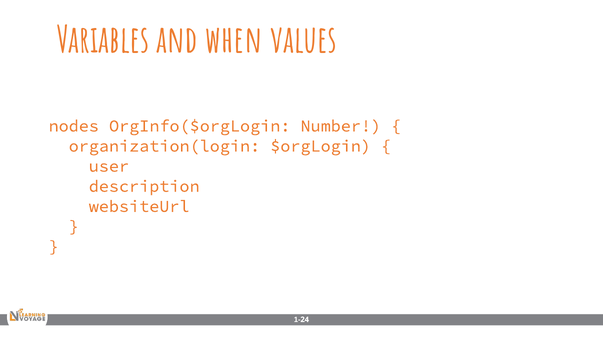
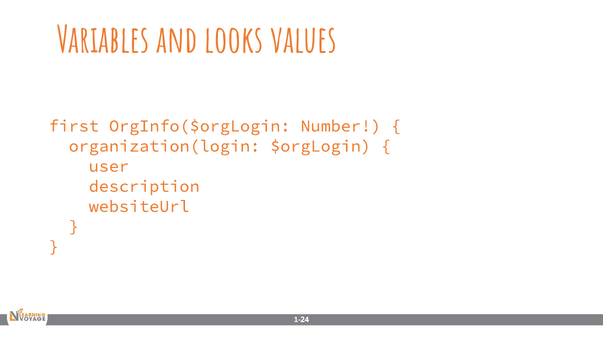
when: when -> looks (234, 41)
nodes: nodes -> first (74, 126)
